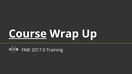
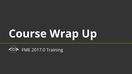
Course underline: present -> none (28, 34)
